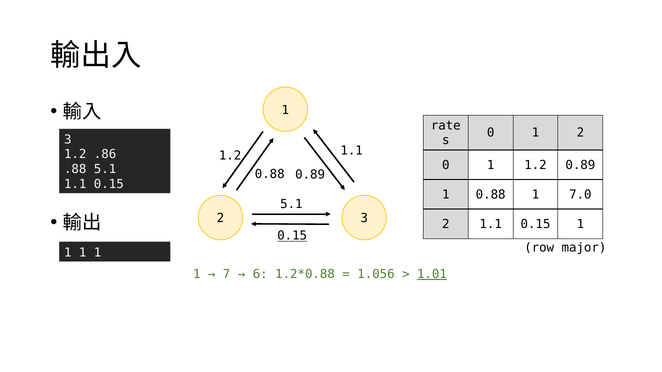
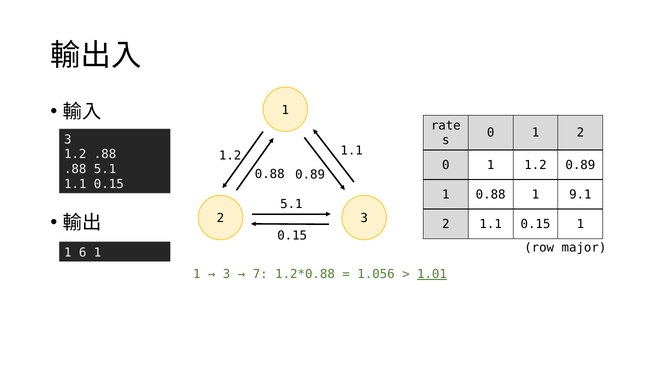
1.2 .86: .86 -> .88 (105, 155)
7.0: 7.0 -> 9.1 (580, 195)
0.15 underline: present -> none (292, 236)
1: 1 -> 6 (83, 253)
7: 7 -> 3 (227, 274)
6: 6 -> 7 (260, 274)
